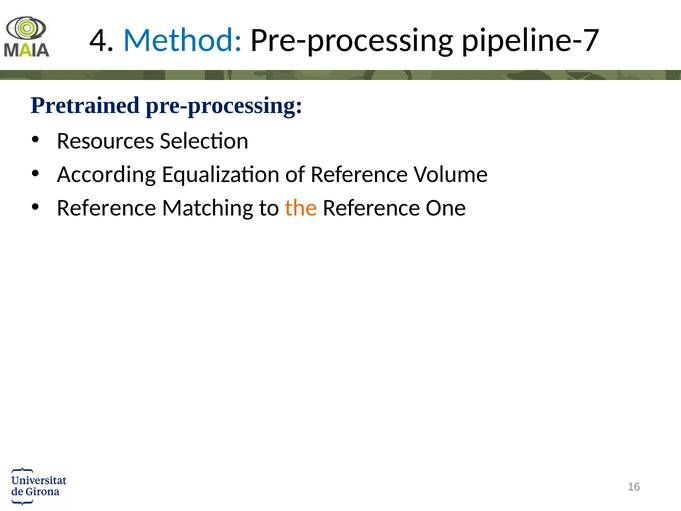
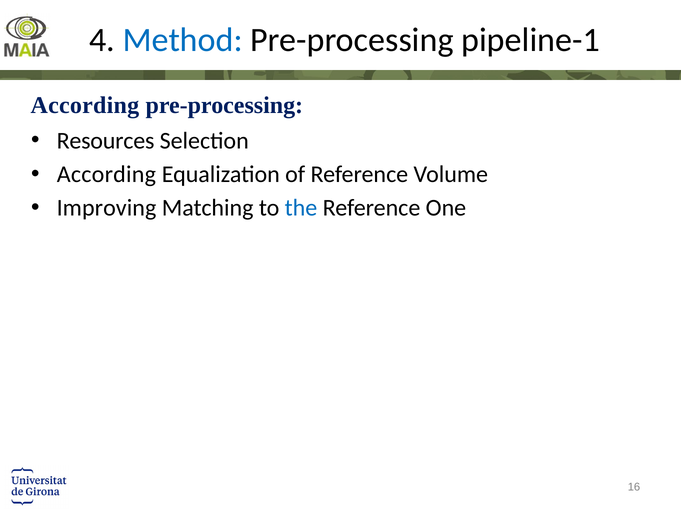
pipeline-7: pipeline-7 -> pipeline-1 (531, 40)
Pretrained: Pretrained -> According (85, 105)
Reference: Reference -> Improving (106, 208)
the colour: orange -> blue (301, 208)
